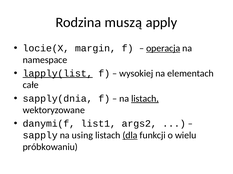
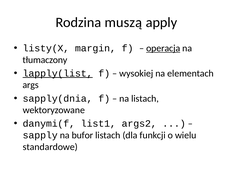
locie(X: locie(X -> listy(X (46, 48)
namespace: namespace -> tłumaczony (45, 60)
całe: całe -> args (31, 85)
listach underline: present -> none (145, 99)
using: using -> bufor (82, 136)
dla underline: present -> none (130, 136)
próbkowaniu: próbkowaniu -> standardowe (50, 147)
